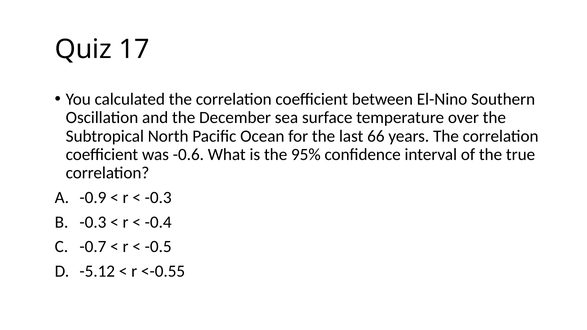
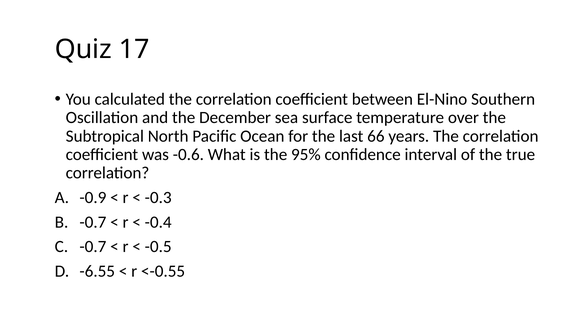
-0.3: -0.3 -> -0.7 (93, 222)
-5.12: -5.12 -> -6.55 (97, 271)
